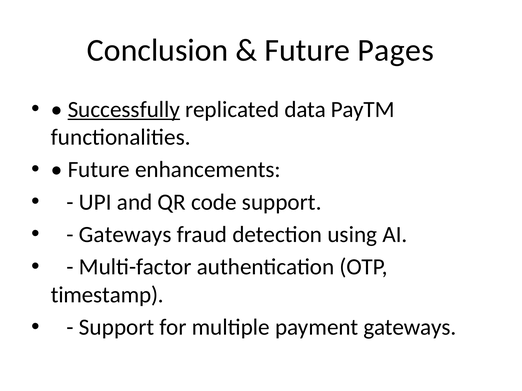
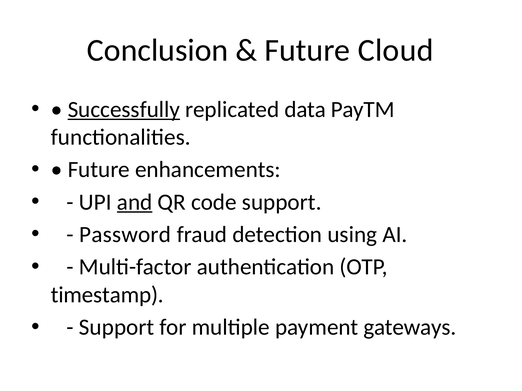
Pages: Pages -> Cloud (396, 51)
and underline: none -> present (135, 202)
Gateways: Gateways -> Password (125, 235)
